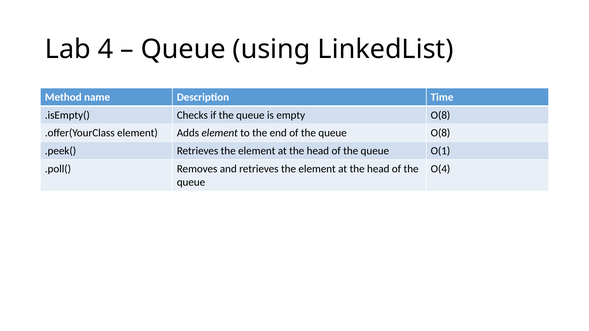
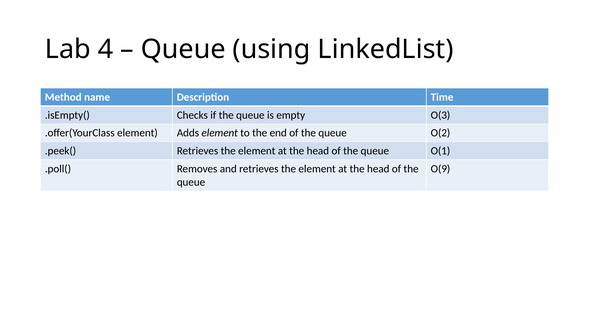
empty O(8: O(8 -> O(3 (440, 115)
queue O(8: O(8 -> O(2 (440, 133)
O(4: O(4 -> O(9 (440, 169)
